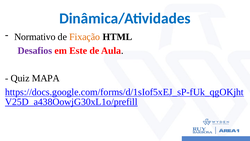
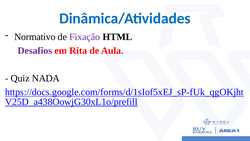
Fixação colour: orange -> purple (85, 37)
Este: Este -> Rita (78, 51)
MAPA: MAPA -> NADA (46, 78)
